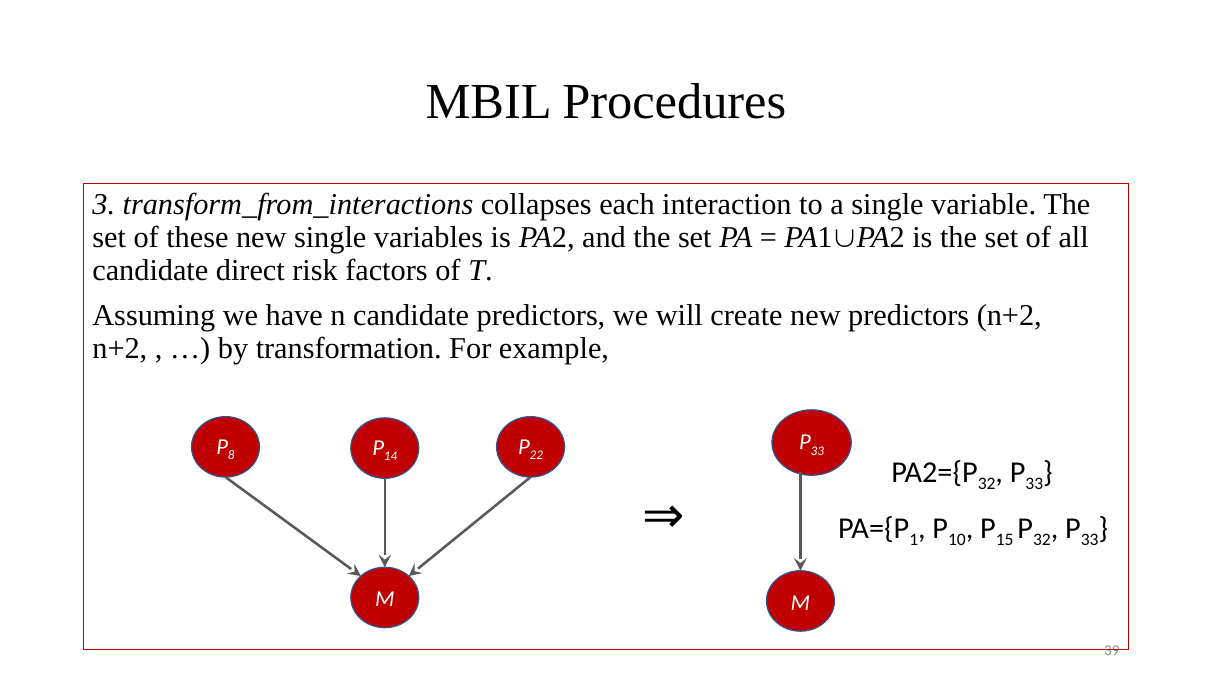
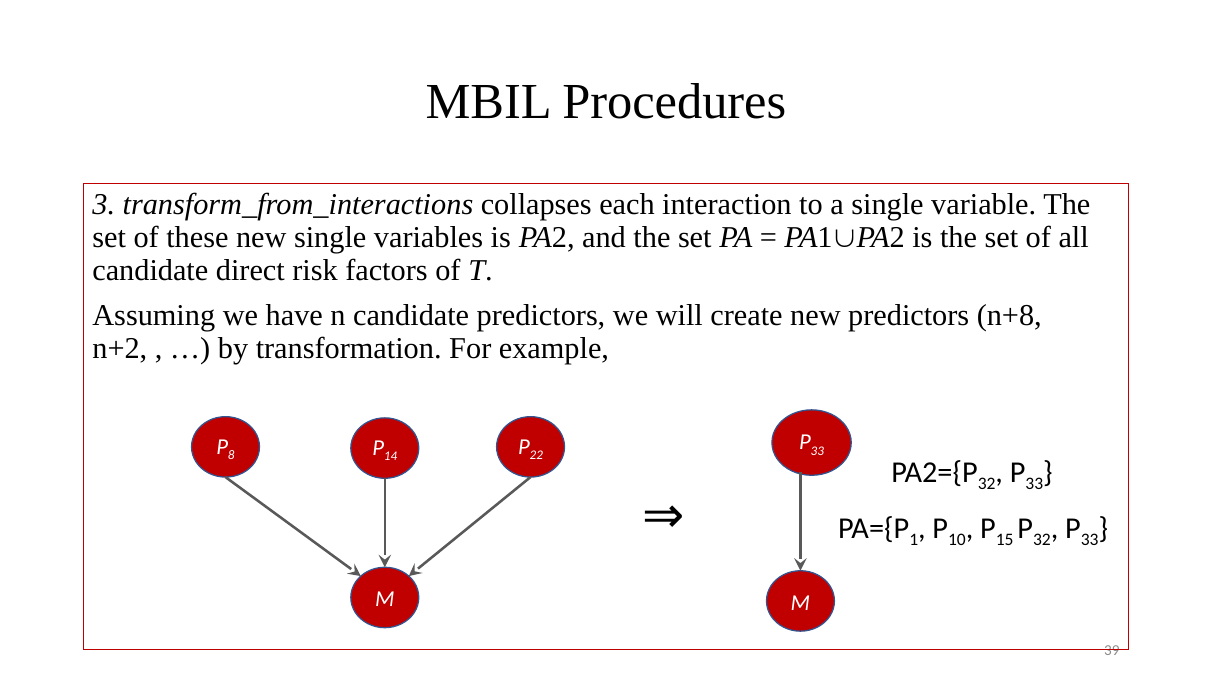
predictors n+2: n+2 -> n+8 (1009, 316)
